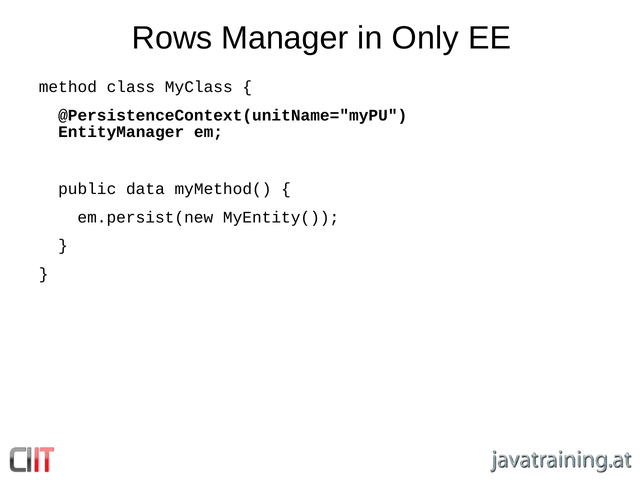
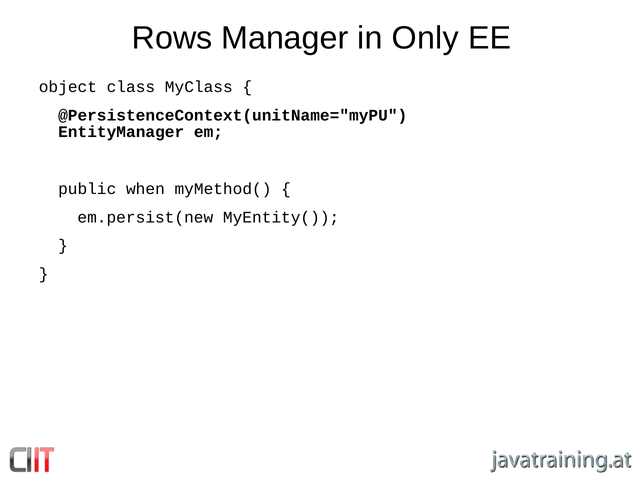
method: method -> object (68, 87)
data: data -> when (145, 189)
